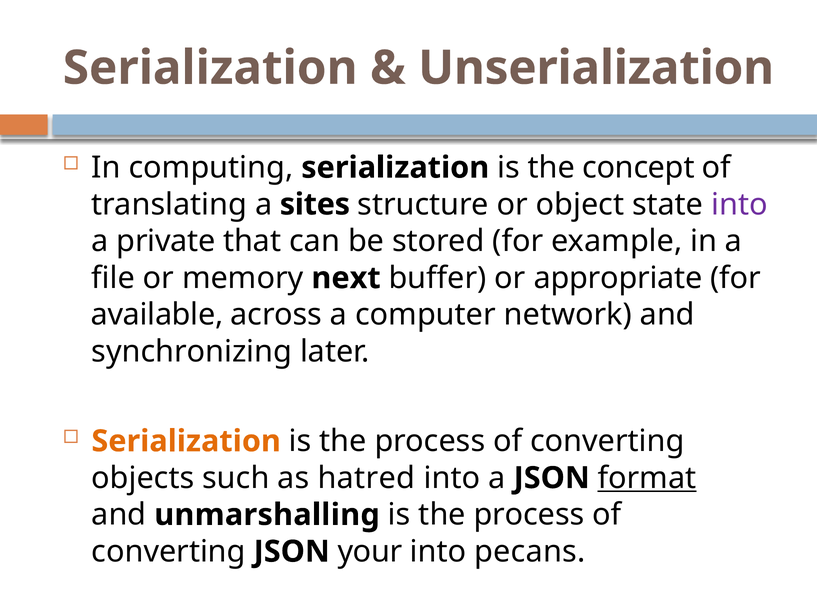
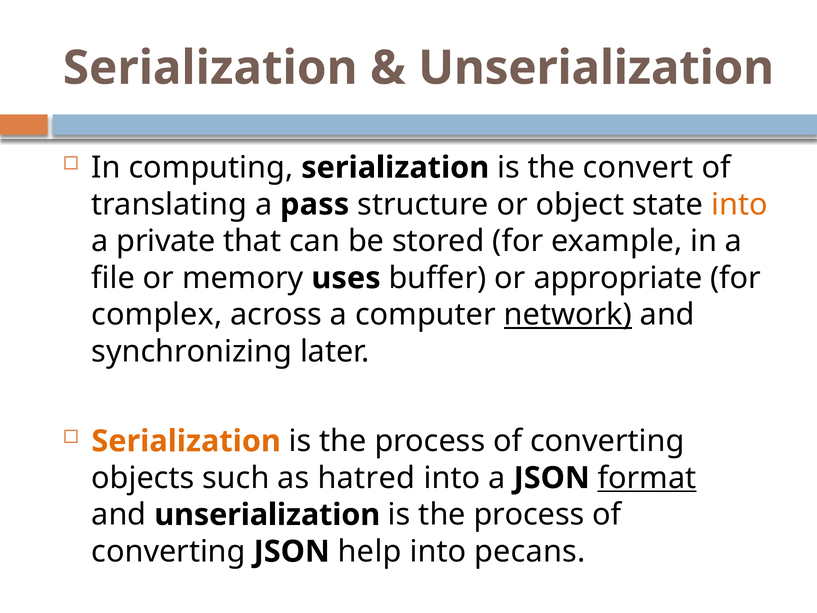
concept: concept -> convert (638, 168)
sites: sites -> pass (315, 204)
into colour: purple -> orange (739, 204)
next: next -> uses (346, 278)
available: available -> complex (157, 315)
network underline: none -> present (568, 315)
and unmarshalling: unmarshalling -> unserialization (267, 515)
your: your -> help (370, 551)
